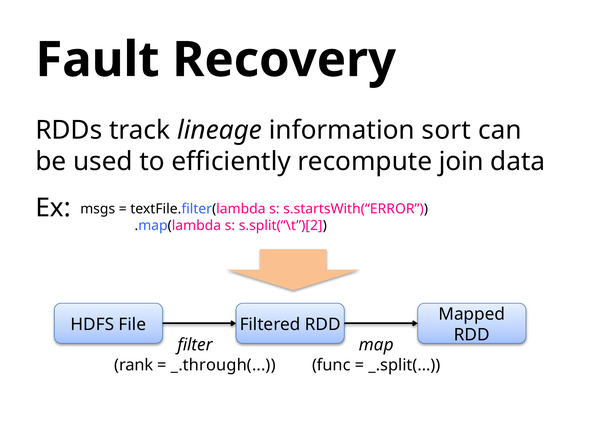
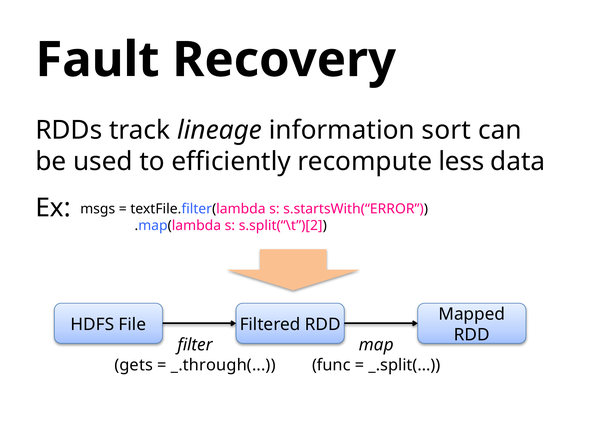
join: join -> less (461, 161)
rank: rank -> gets (134, 365)
